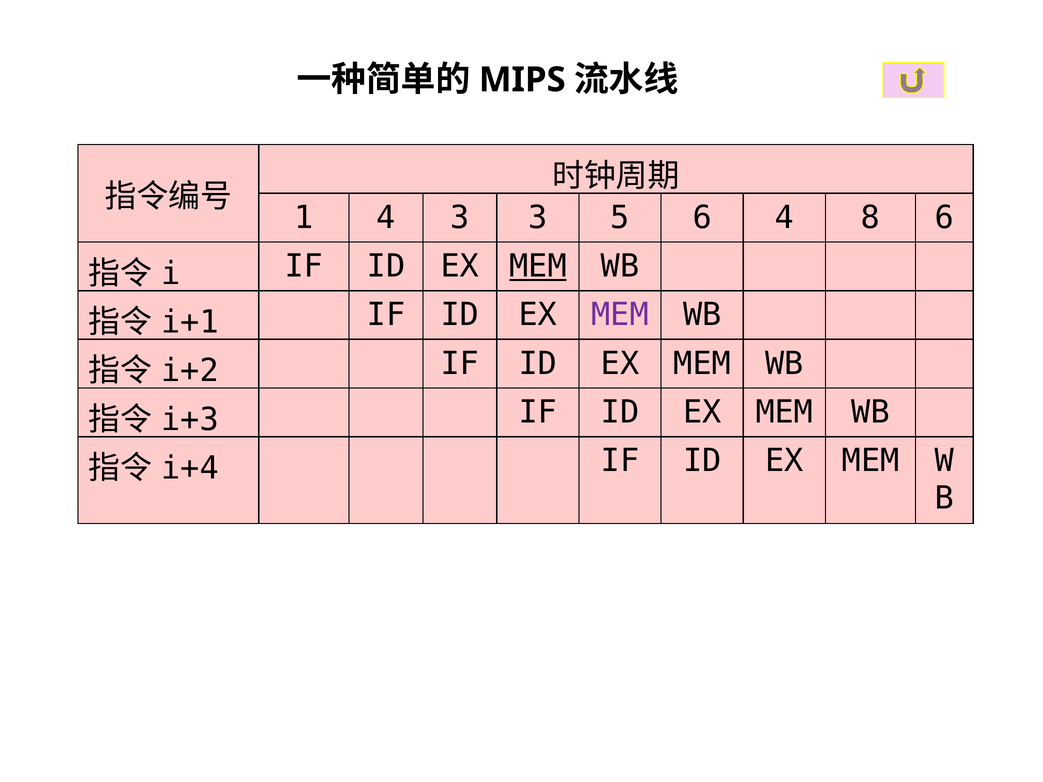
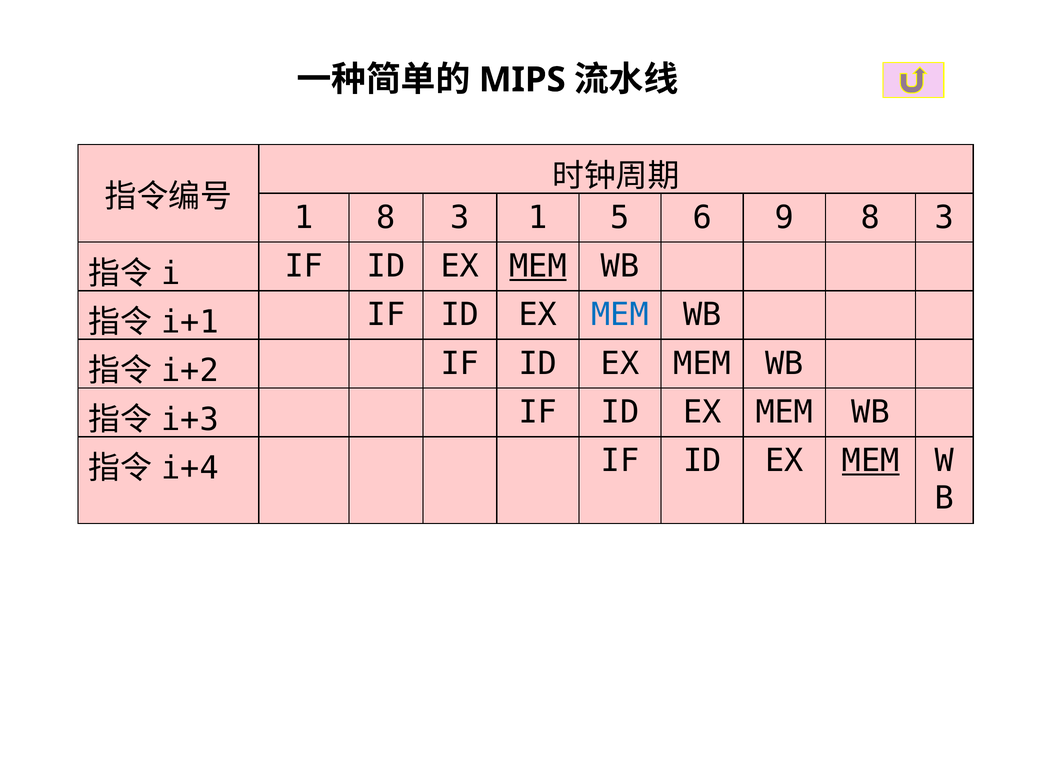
1 4: 4 -> 8 (386, 218)
3 3: 3 -> 1 (538, 218)
6 4: 4 -> 9 (784, 218)
6: 6 -> 3 (944, 218)
MEM colour: purple -> blue (620, 315)
MEM underline: none -> present (871, 461)
